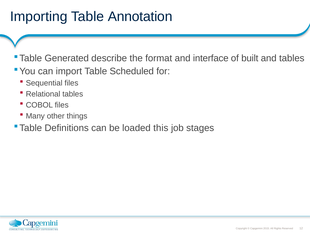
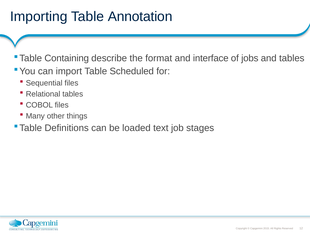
Generated: Generated -> Containing (67, 58)
built: built -> jobs (250, 58)
this: this -> text (161, 128)
